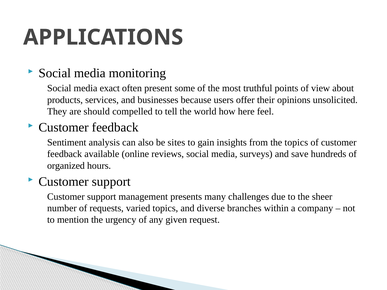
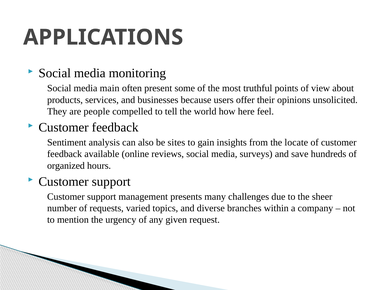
exact: exact -> main (110, 88)
should: should -> people (97, 112)
the topics: topics -> locate (296, 143)
